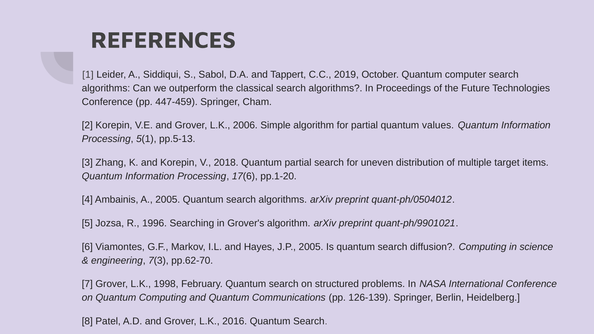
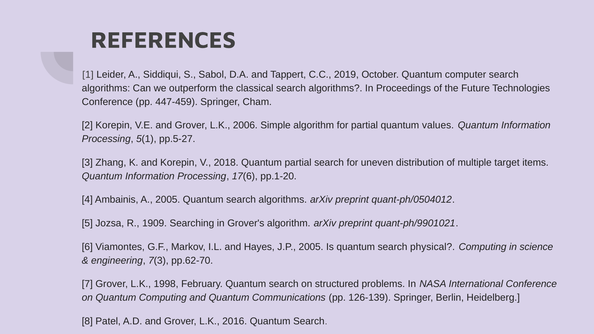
pp.5-13: pp.5-13 -> pp.5-27 (177, 139)
1996: 1996 -> 1909 (155, 223)
diffusion: diffusion -> physical (433, 247)
